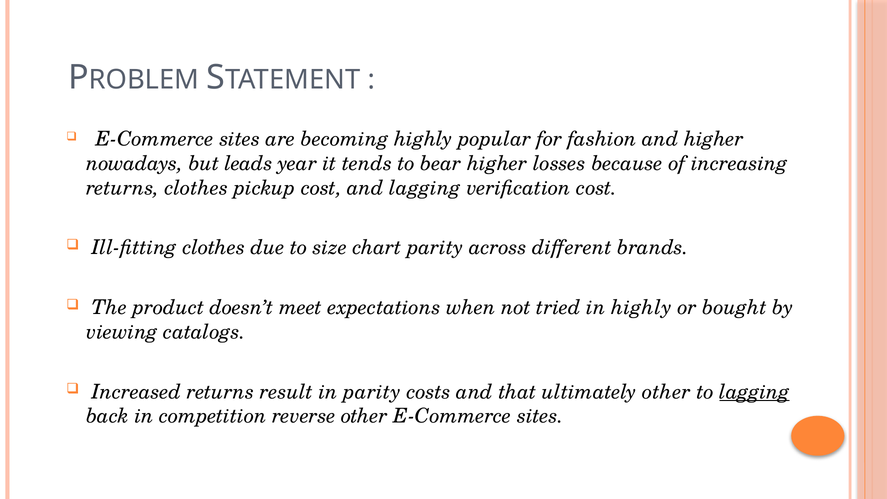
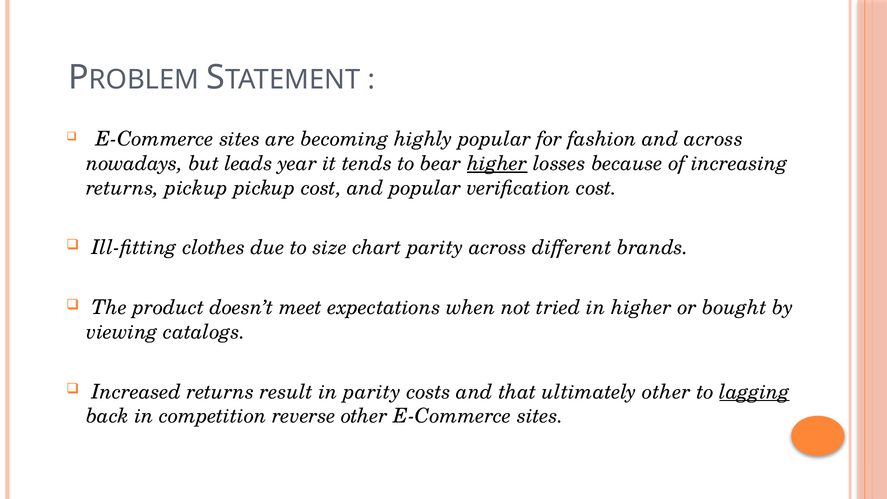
and higher: higher -> across (714, 139)
higher underline: none -> present (497, 163)
returns clothes: clothes -> pickup (196, 188)
and lagging: lagging -> popular (425, 188)
in highly: highly -> higher (642, 308)
